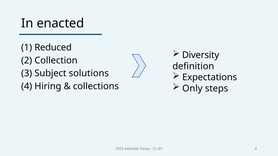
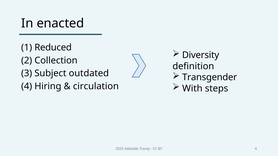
solutions: solutions -> outdated (89, 73)
Expectations: Expectations -> Transgender (210, 77)
Only: Only -> With (192, 89)
collections: collections -> circulation (96, 86)
